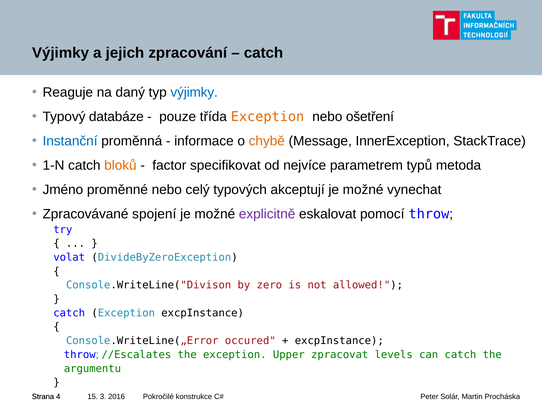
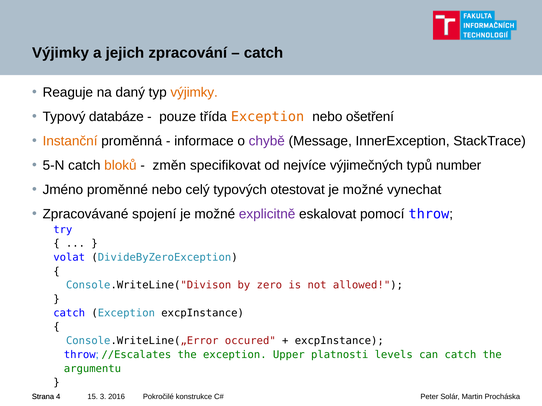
výjimky colour: blue -> orange (194, 92)
Instanční colour: blue -> orange (70, 141)
chybě colour: orange -> purple (267, 141)
1-N: 1-N -> 5-N (54, 166)
factor: factor -> změn (169, 166)
parametrem: parametrem -> výjimečných (366, 166)
metoda: metoda -> number (459, 166)
akceptují: akceptují -> otestovat (298, 190)
zpracovat: zpracovat -> platnosti (340, 355)
